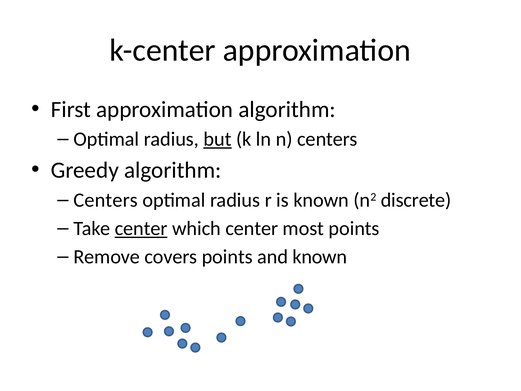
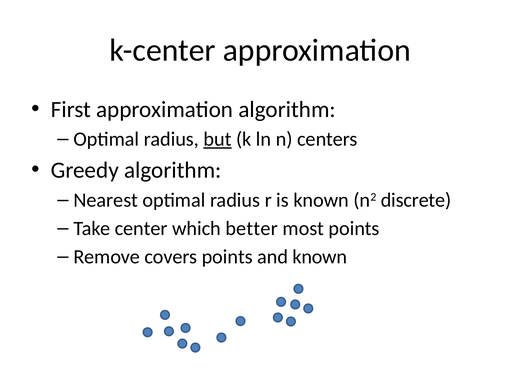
Centers: Centers -> Nearest (106, 200)
center underline: present -> none (141, 228)
which center: center -> better (252, 228)
